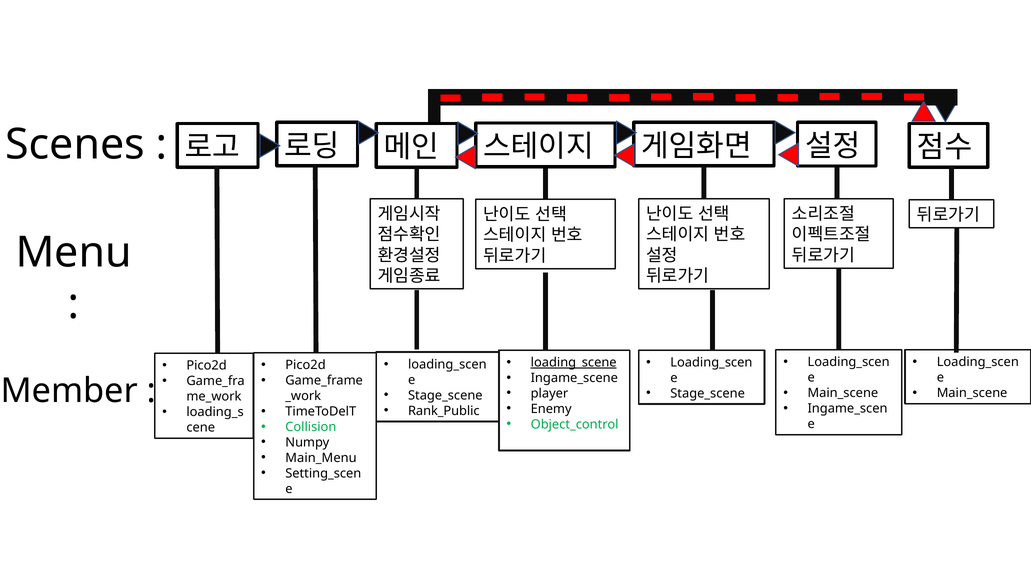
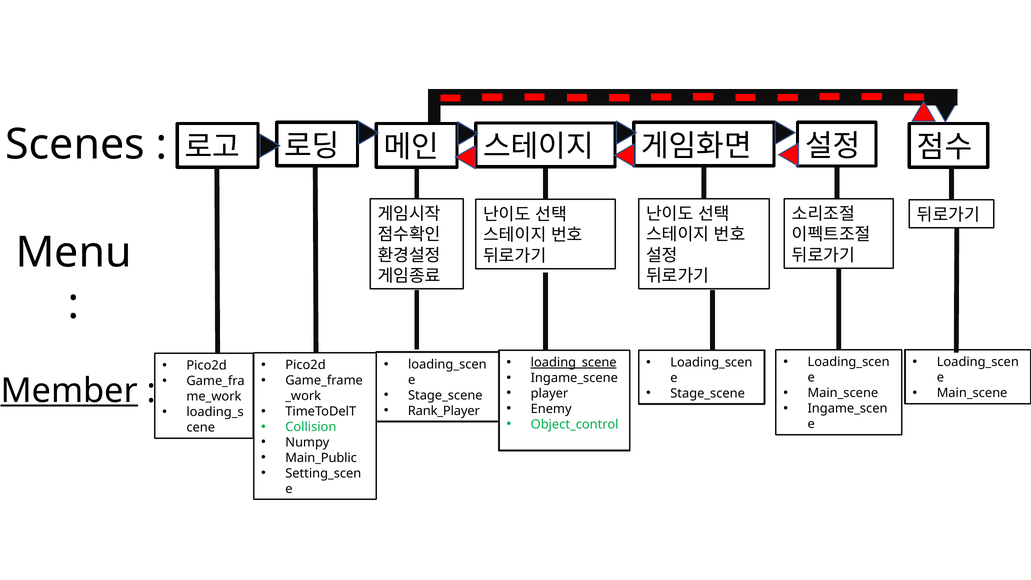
Member underline: none -> present (69, 391)
Rank_Public: Rank_Public -> Rank_Player (444, 411)
Main_Menu: Main_Menu -> Main_Public (321, 458)
